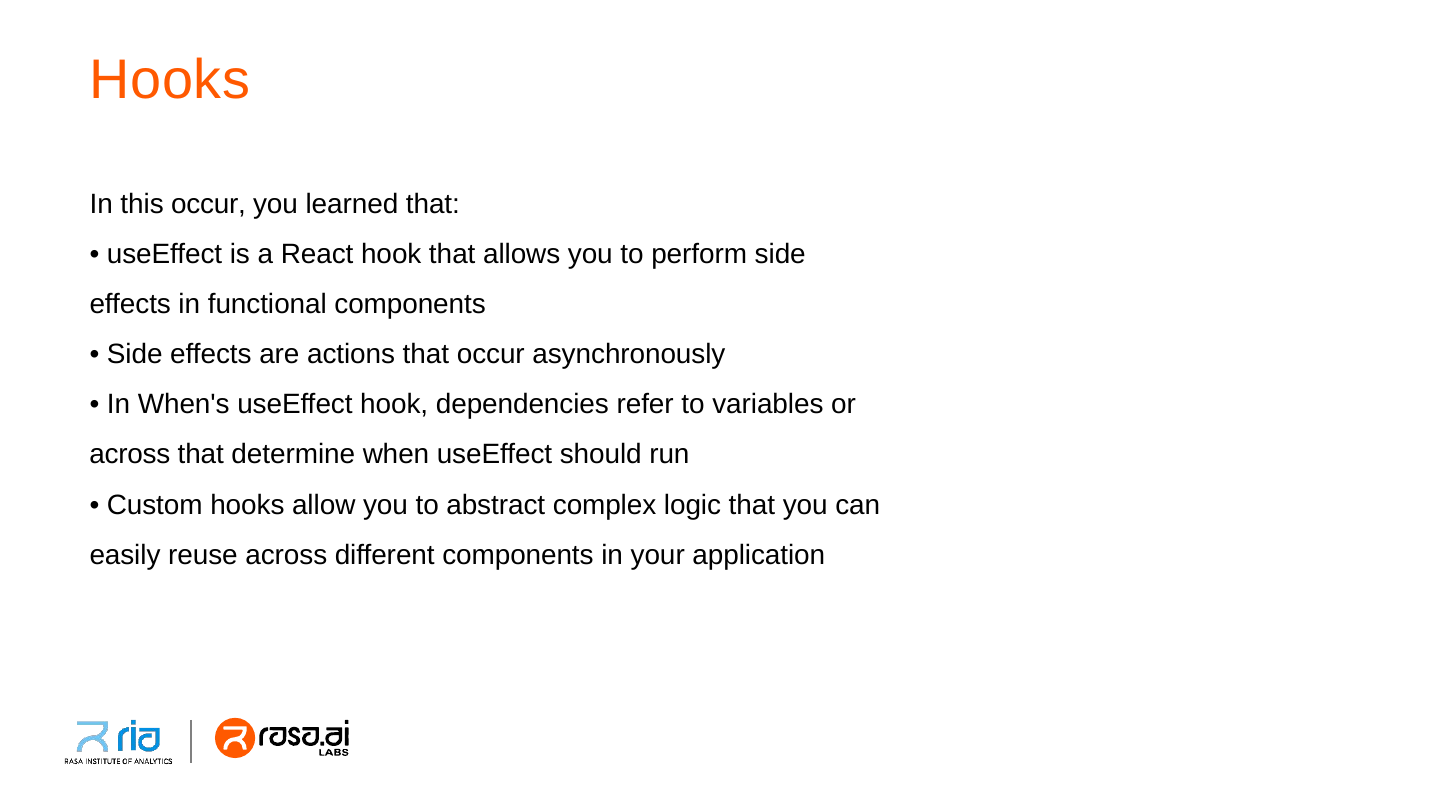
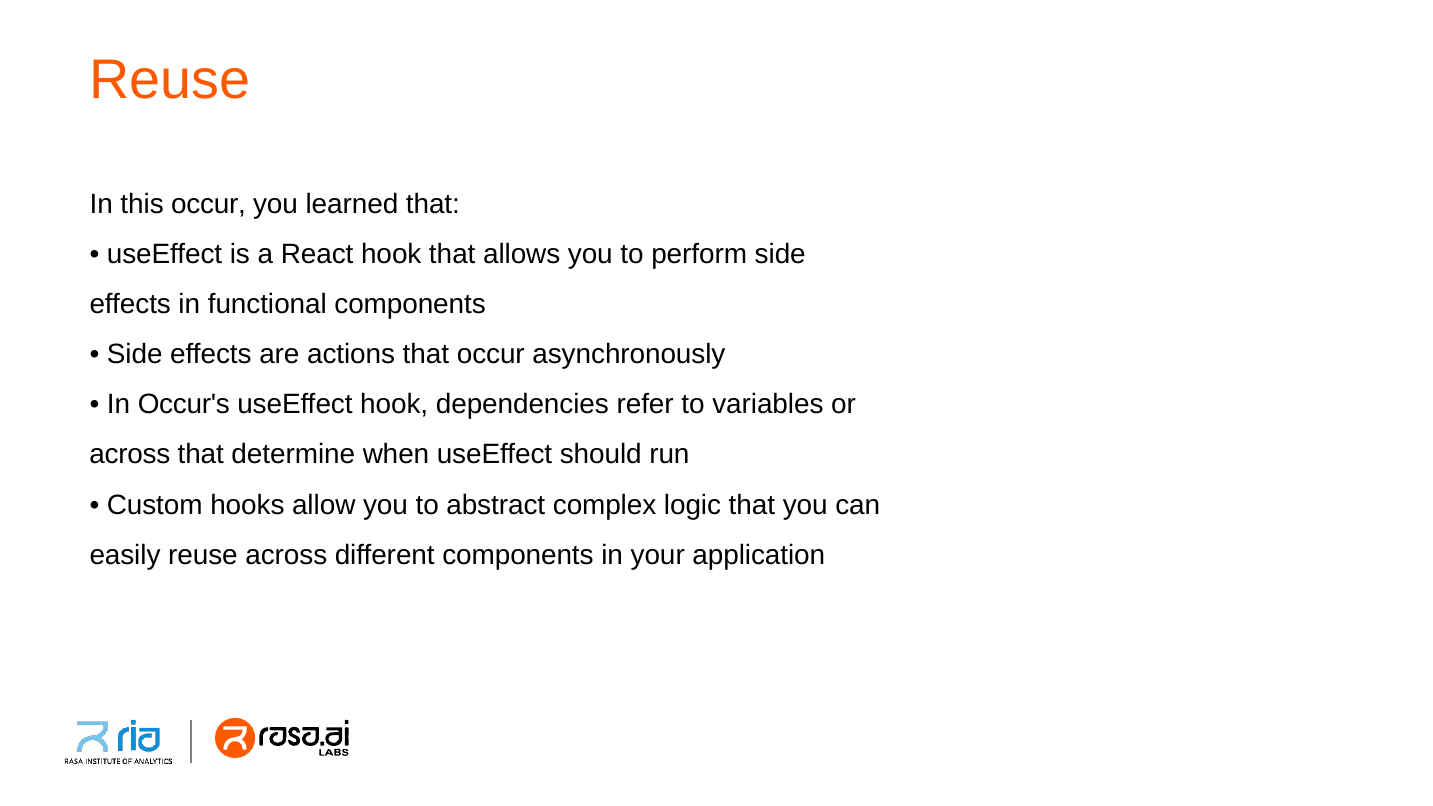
Hooks: Hooks -> Reuse (170, 80)
When's: When's -> Occur's (184, 405)
